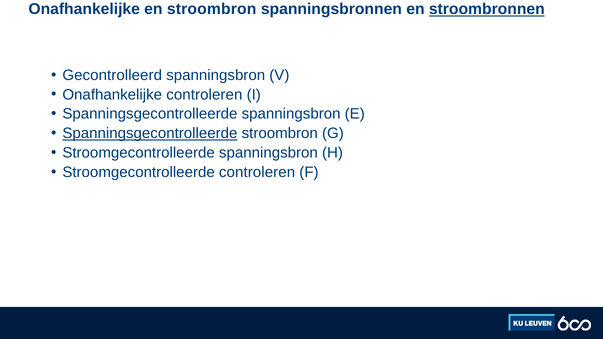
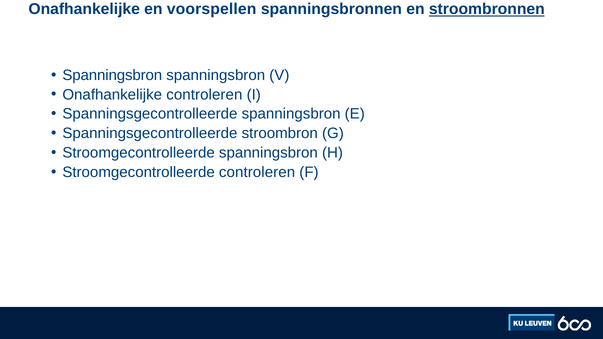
en stroombron: stroombron -> voorspellen (212, 9)
Gecontrolleerd: Gecontrolleerd -> Spanningsbron (112, 75)
Spanningsgecontrolleerde underline: present -> none (150, 133)
